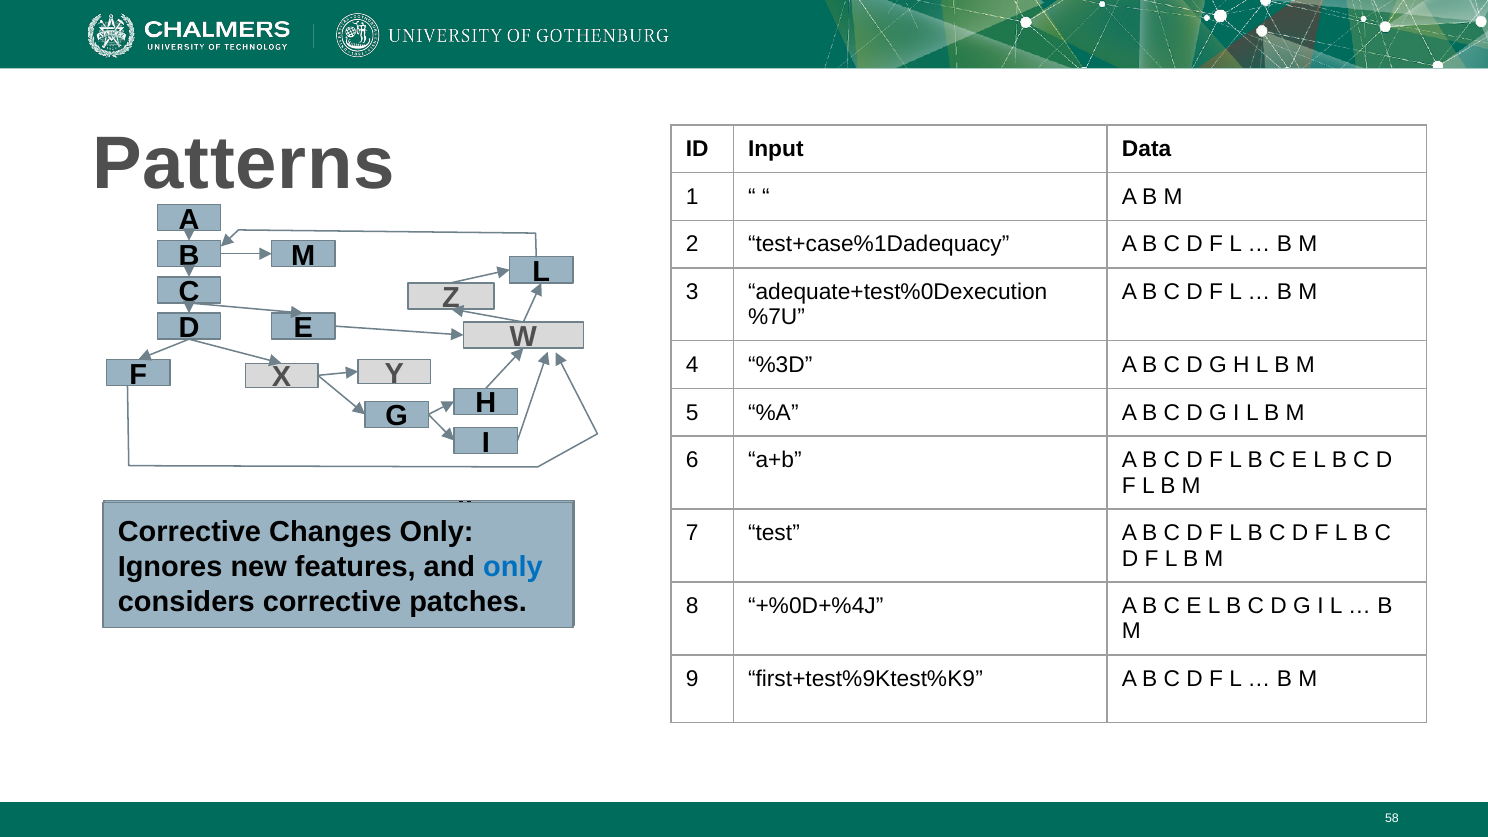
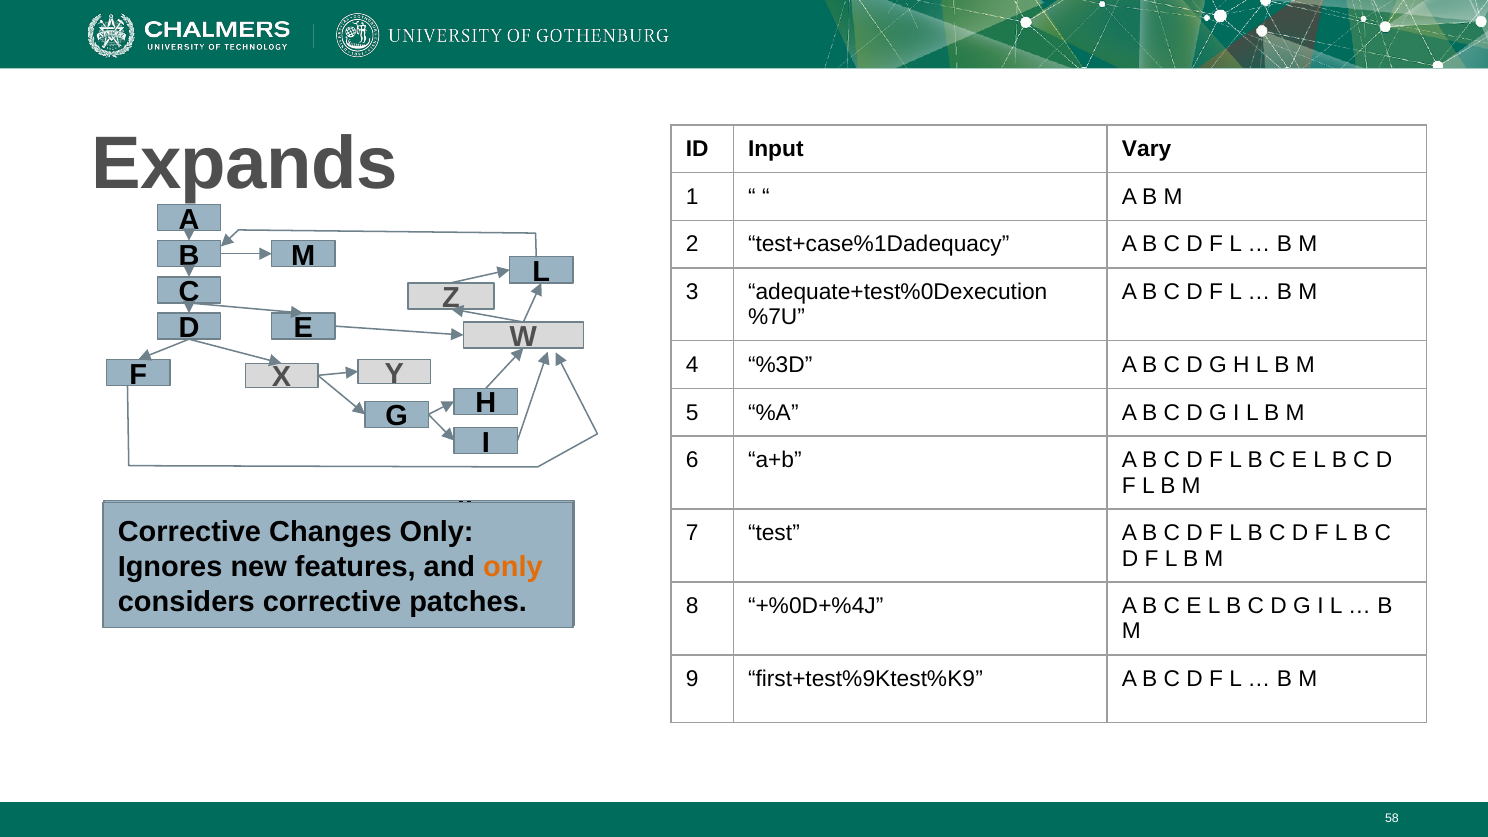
Patterns: Patterns -> Expands (244, 164)
Data: Data -> Vary (1147, 149)
only colour: blue -> orange (513, 567)
